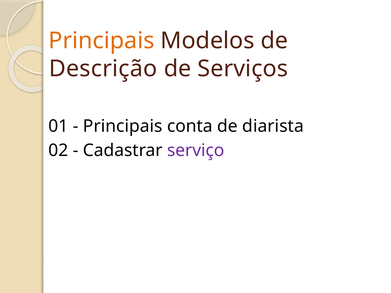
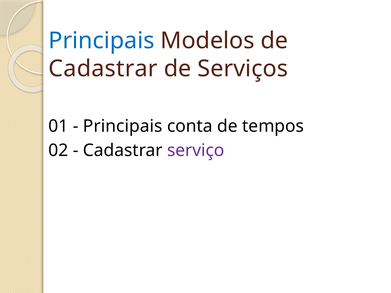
Principais colour: orange -> blue (101, 41)
Descrição: Descrição -> Cadastrar (103, 69)
diarista: diarista -> tempos (273, 126)
